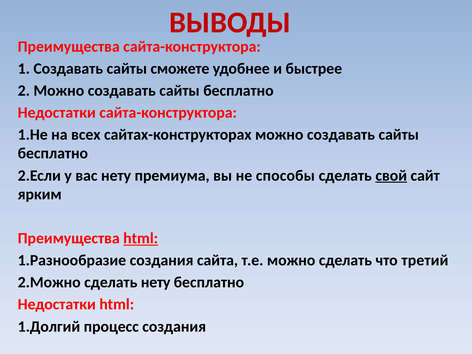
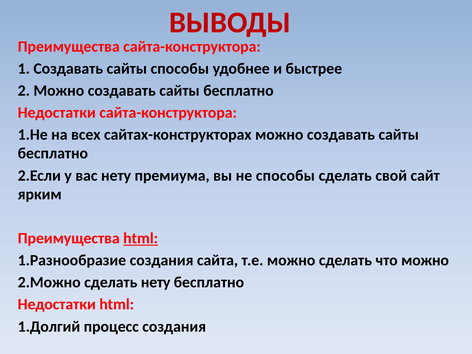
сайты сможете: сможете -> способы (180, 69)
свой underline: present -> none (391, 175)
что третий: третий -> можно (425, 260)
